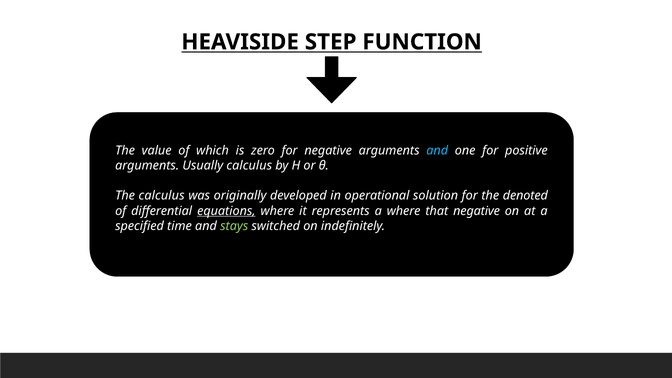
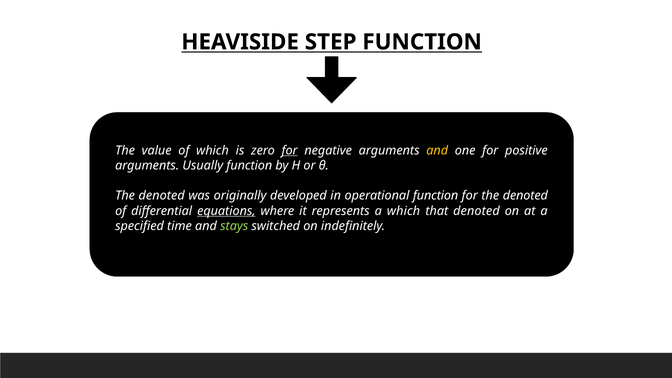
for underline: none -> present (290, 150)
and colour: light blue -> yellow (437, 150)
Usually calculus: calculus -> function (249, 165)
calculus: calculus -> denoted (162, 196)
operational solution: solution -> function (436, 196)
a where: where -> which (404, 211)
that negative: negative -> denoted (476, 211)
